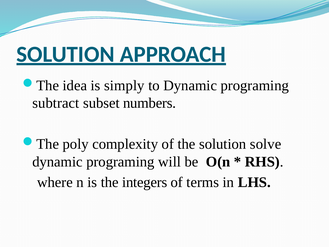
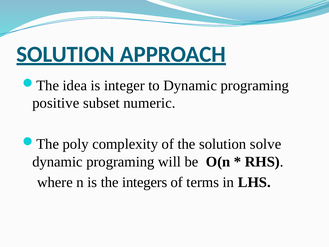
simply: simply -> integer (124, 85)
subtract: subtract -> positive (56, 103)
numbers: numbers -> numeric (149, 103)
